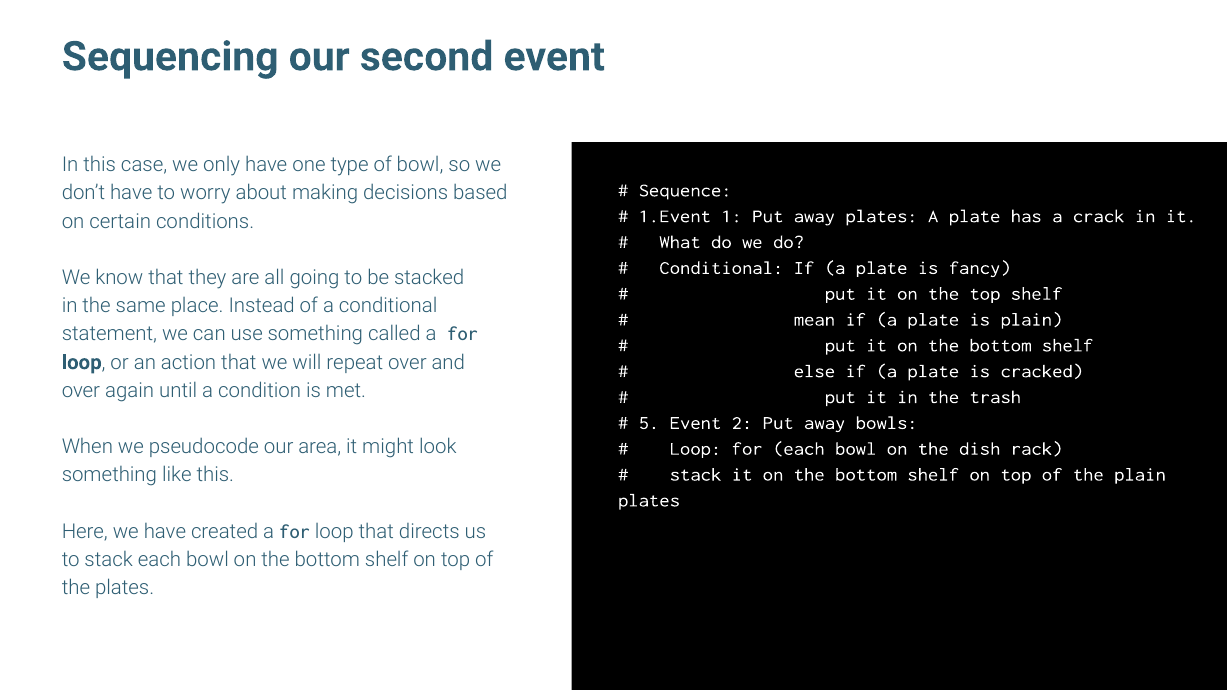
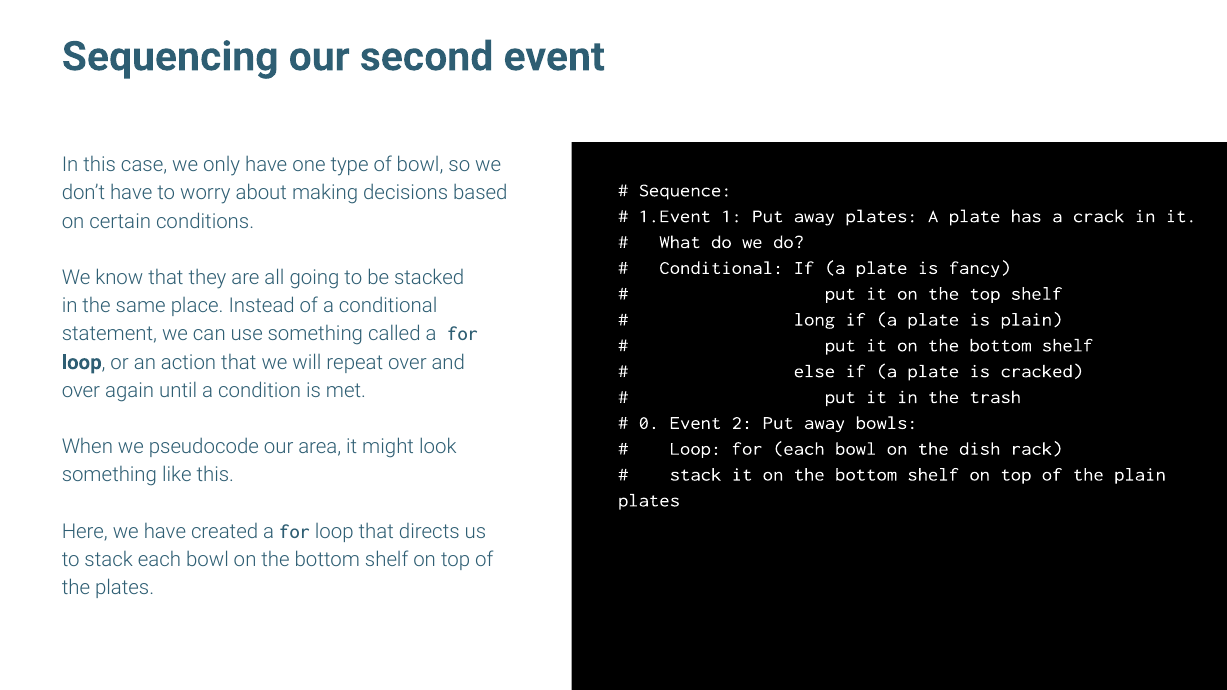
mean: mean -> long (814, 319)
5: 5 -> 0 (649, 423)
